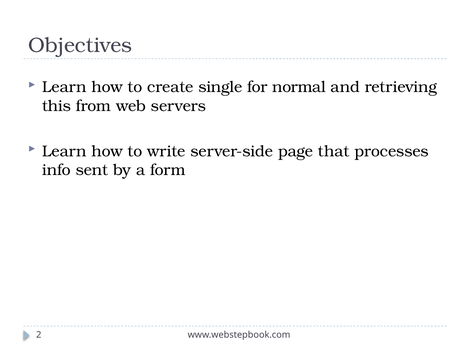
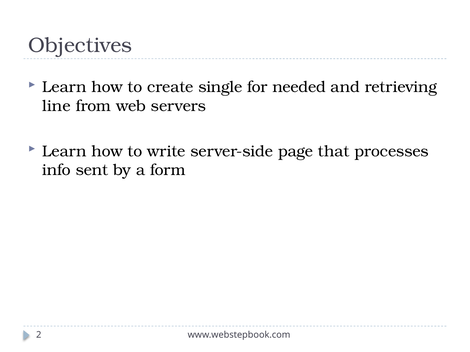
normal: normal -> needed (299, 87)
this: this -> line (56, 106)
